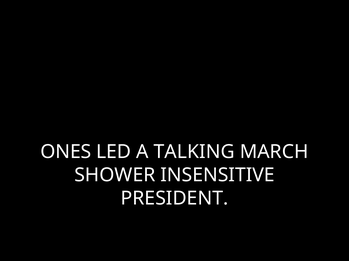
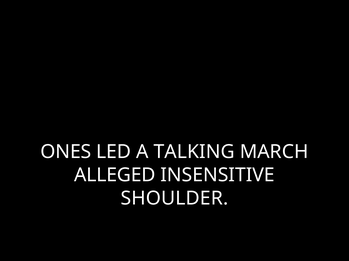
SHOWER: SHOWER -> ALLEGED (115, 176)
PRESIDENT: PRESIDENT -> SHOULDER (174, 199)
